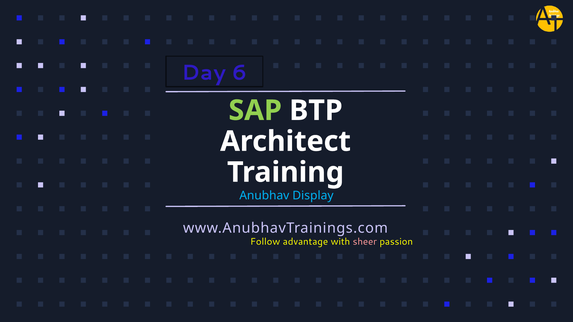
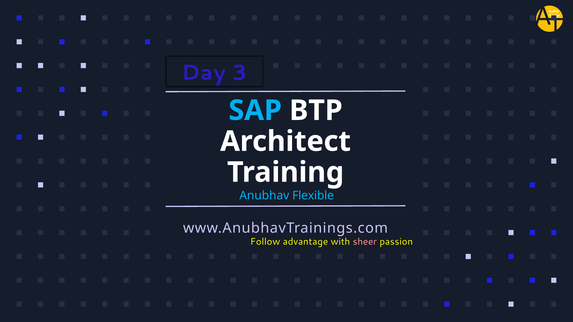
6: 6 -> 3 (239, 73)
SAP colour: light green -> light blue (255, 111)
Display: Display -> Flexible (313, 196)
